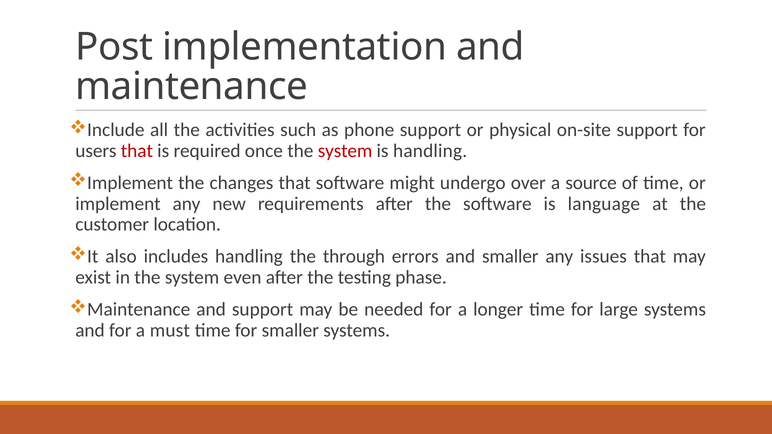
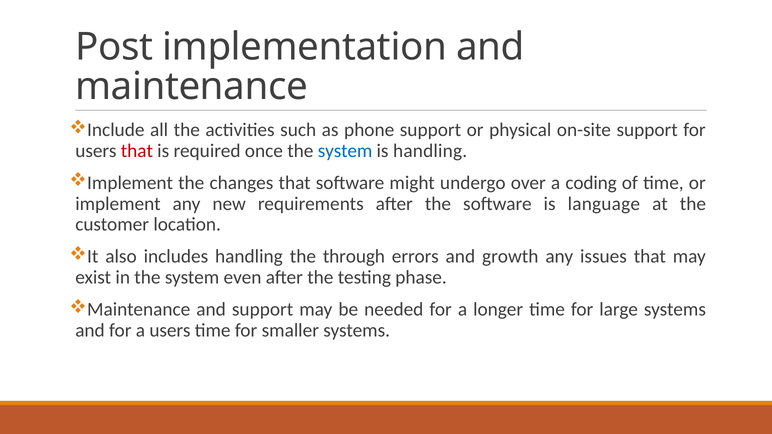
system colour: red -> blue (345, 151)
source: source -> coding (591, 183)
and smaller: smaller -> growth (510, 257)
a must: must -> users (170, 331)
